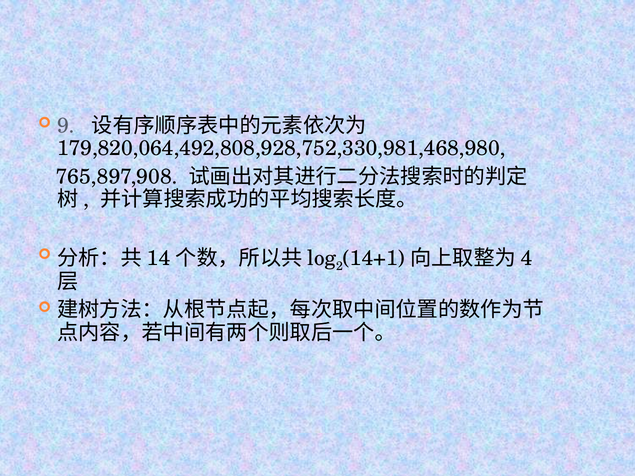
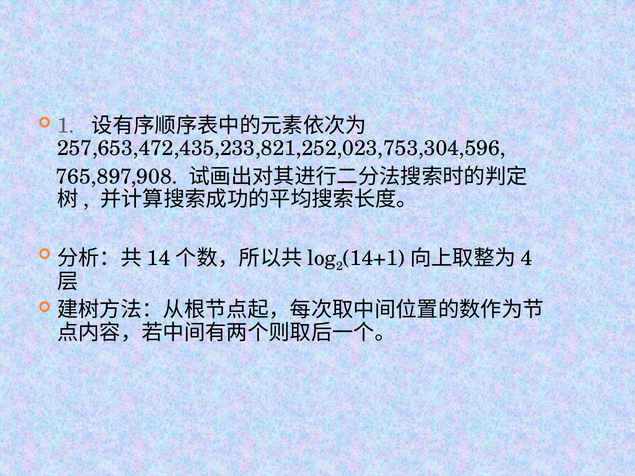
9: 9 -> 1 (66, 126)
179,820,064,492,808,928,752,330,981,468,980: 179,820,064,492,808,928,752,330,981,468,980 -> 257,653,472,435,233,821,252,023,753,304,596 (281, 148)
